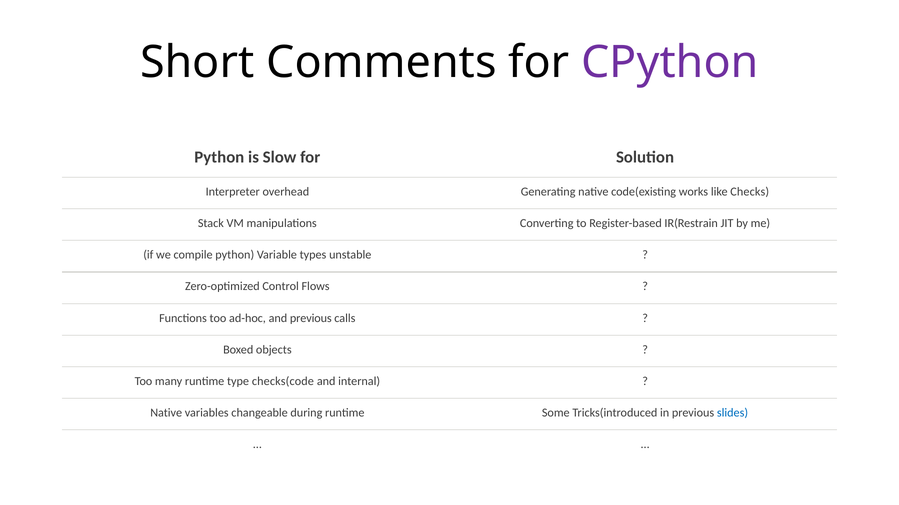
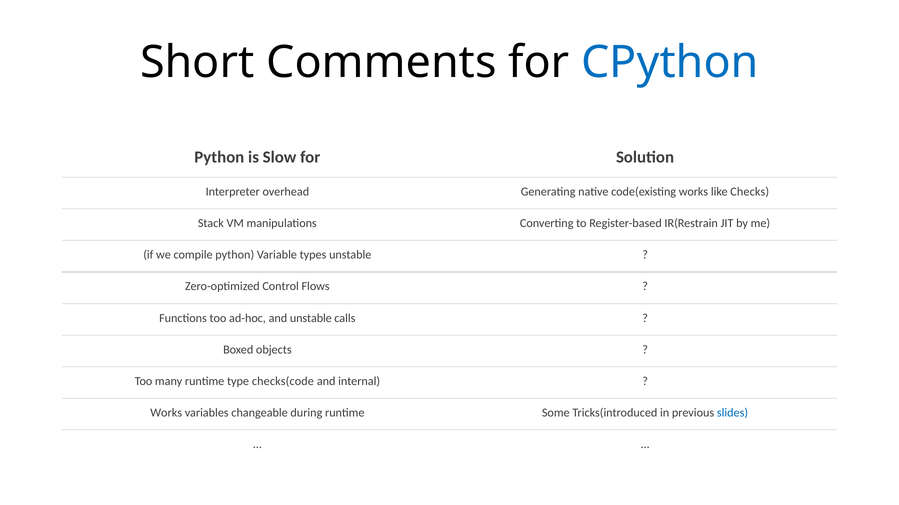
CPython colour: purple -> blue (670, 62)
and previous: previous -> unstable (311, 318)
Native: Native -> Works (166, 413)
